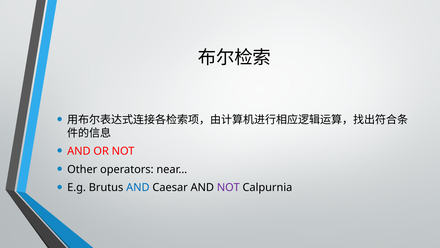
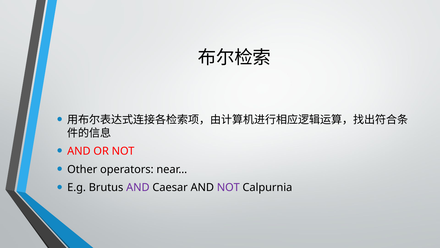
AND colour: blue -> purple (138, 187)
